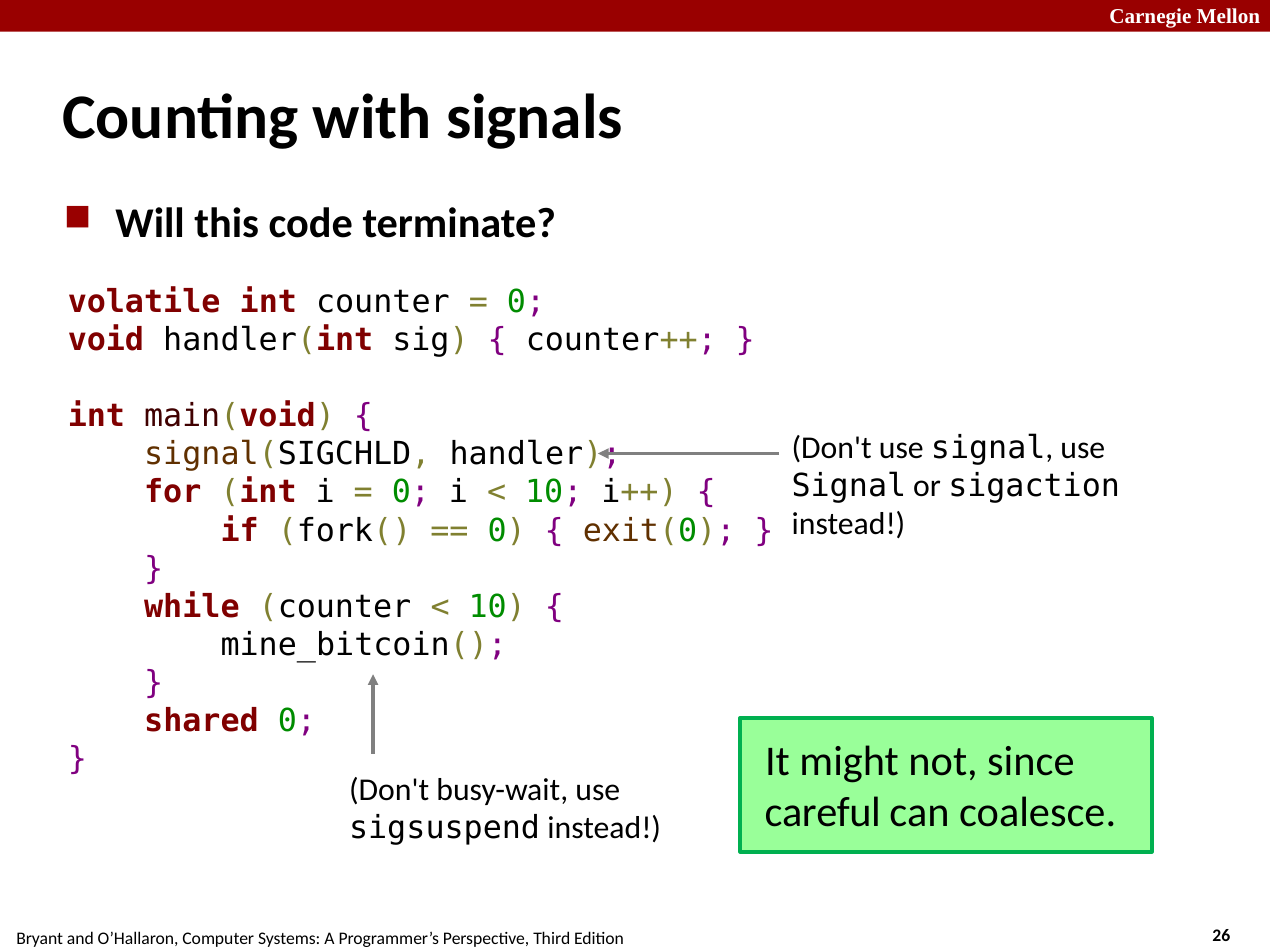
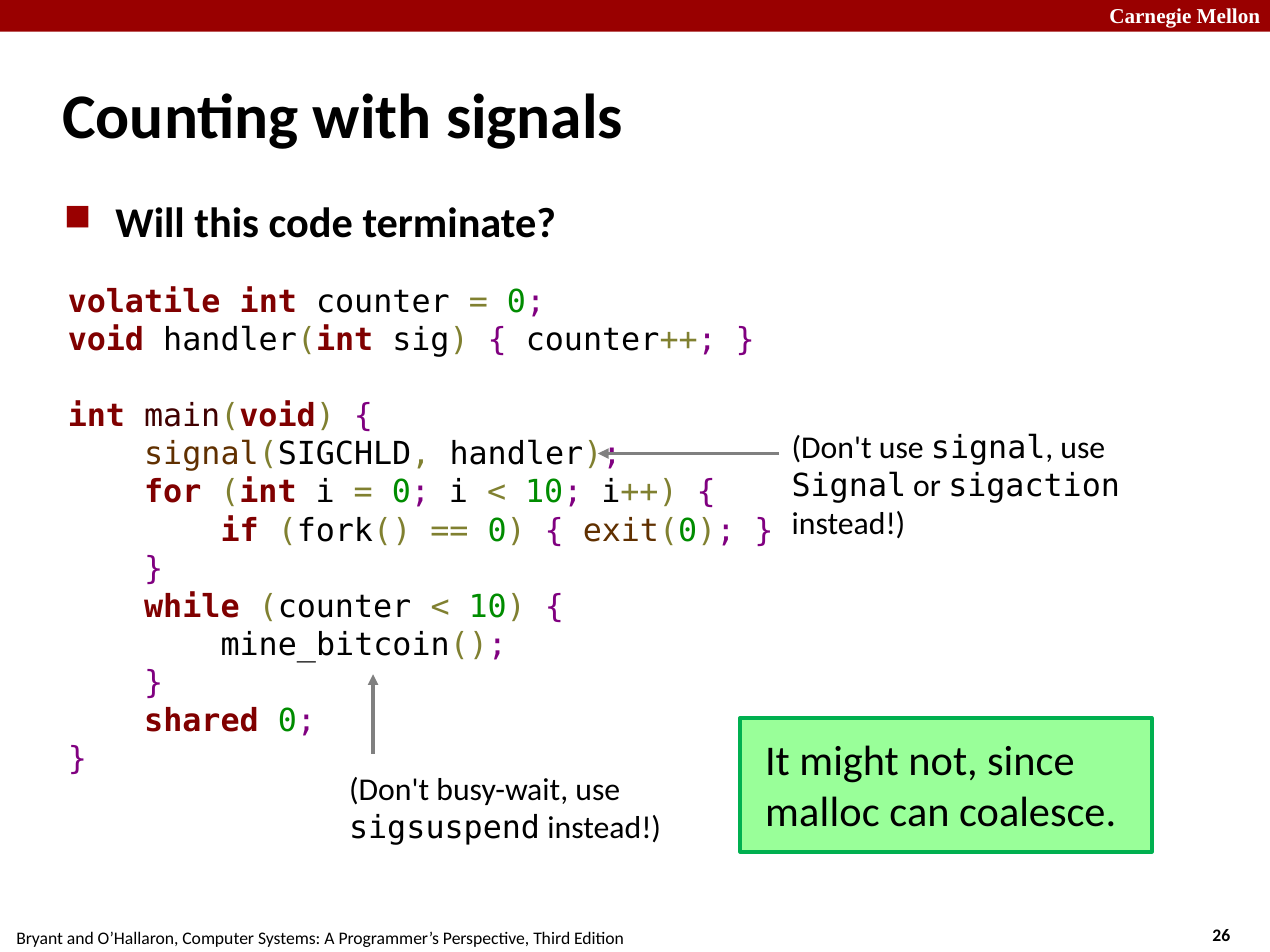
careful: careful -> malloc (822, 812)
